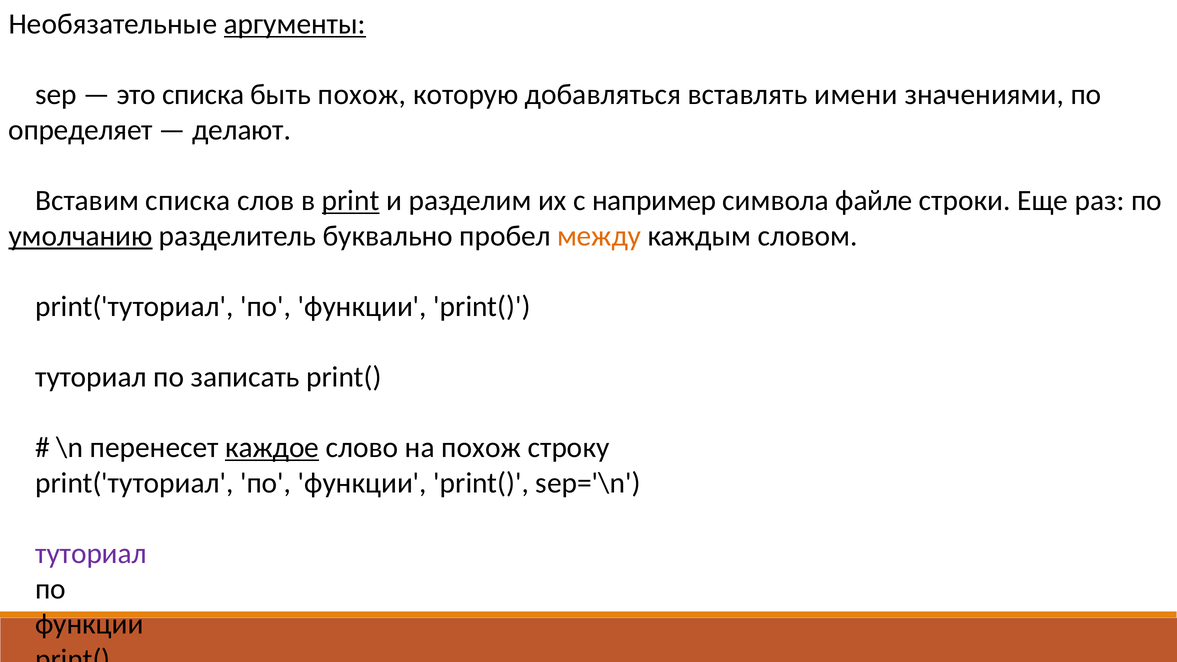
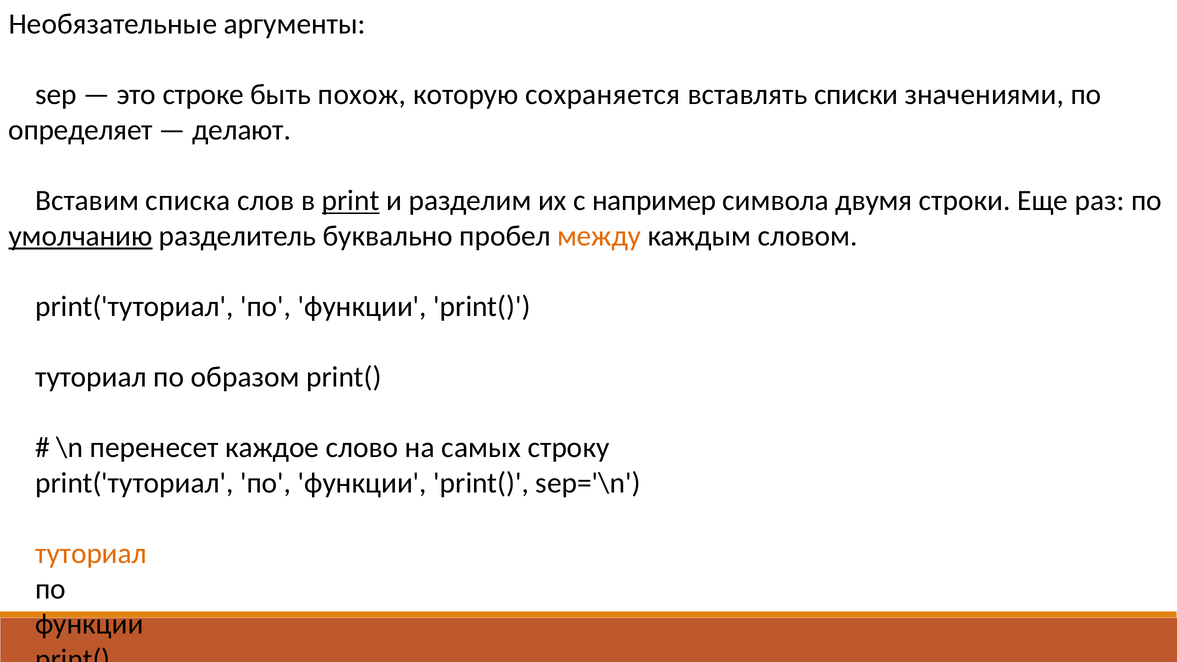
аргументы underline: present -> none (295, 24)
это списка: списка -> строке (203, 95)
добавляться: добавляться -> сохраняется (603, 95)
имени: имени -> списки (856, 95)
файле: файле -> двумя (874, 201)
записать: записать -> образом (245, 377)
каждое underline: present -> none (272, 448)
на похож: похож -> самых (481, 448)
туториал colour: purple -> orange (91, 554)
